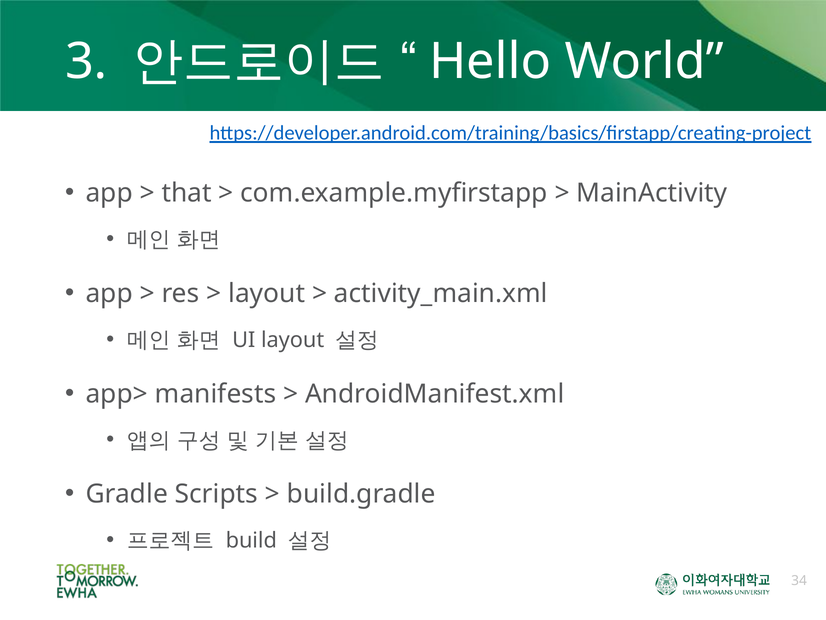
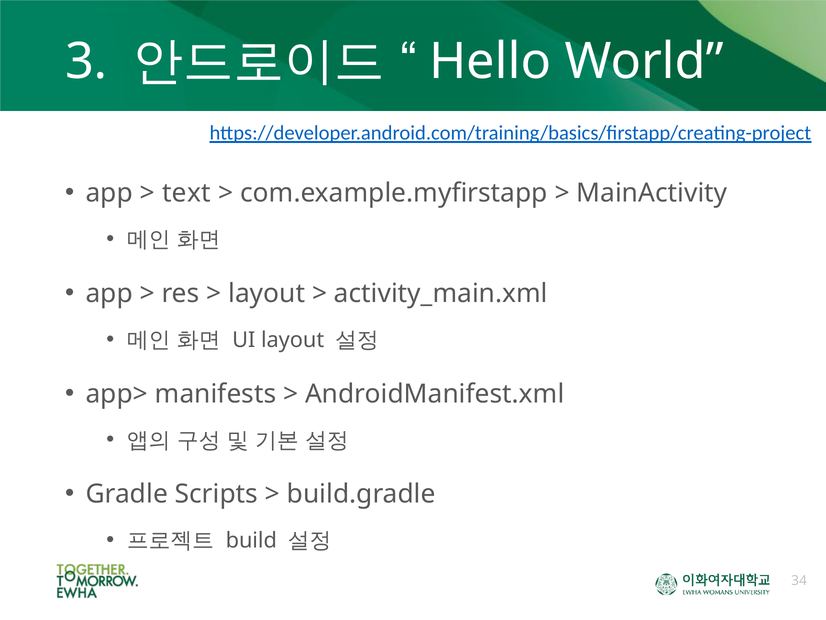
that: that -> text (186, 193)
